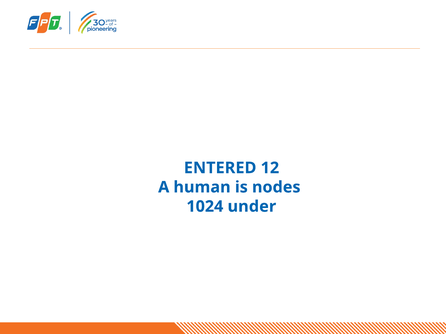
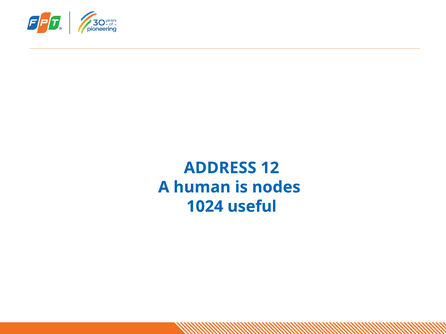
ENTERED: ENTERED -> ADDRESS (220, 168)
under: under -> useful (252, 207)
